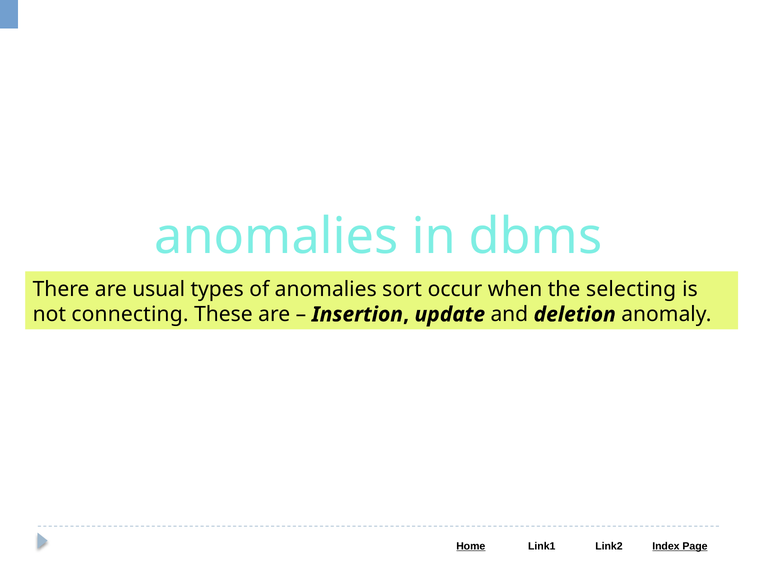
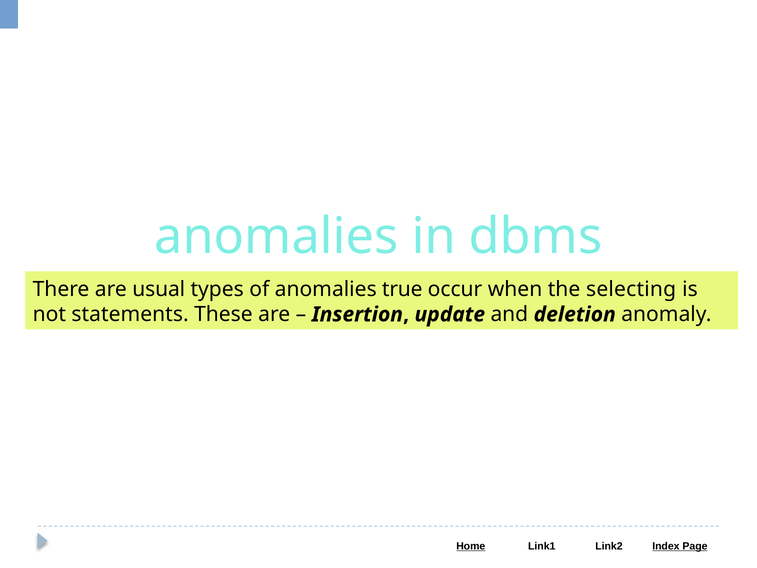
sort: sort -> true (402, 289)
connecting: connecting -> statements (130, 314)
